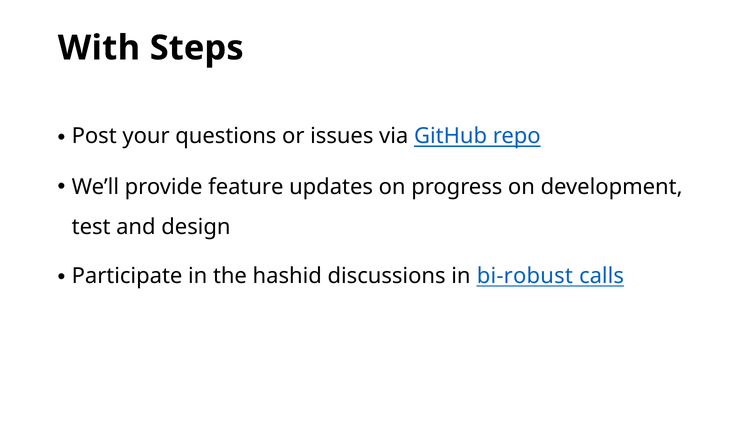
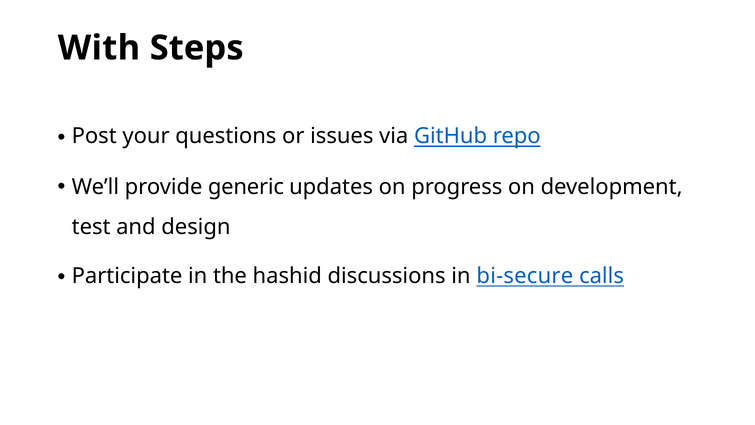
feature: feature -> generic (246, 187)
bi-robust: bi-robust -> bi-secure (525, 276)
